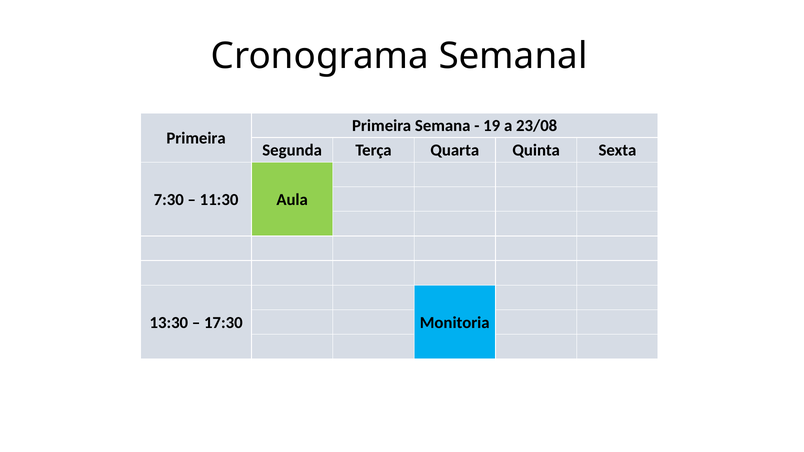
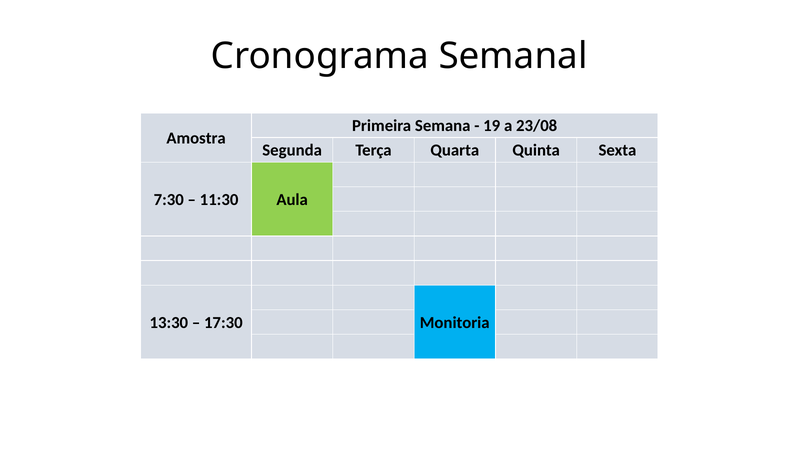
Primeira: Primeira -> Amostra (196, 138)
